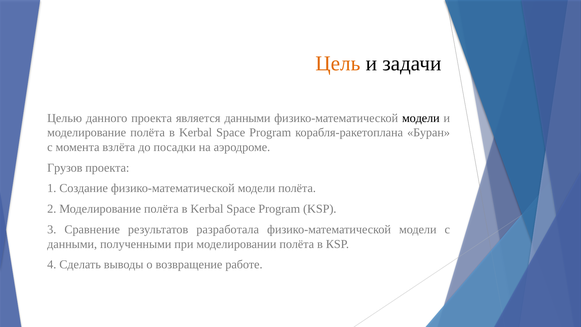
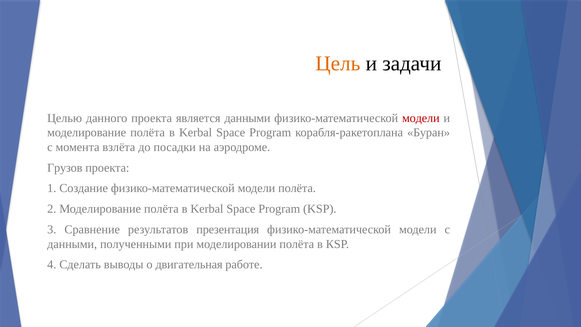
модели colour: black -> red (421, 118)
разработала: разработала -> презентация (228, 229)
возвращение: возвращение -> двигательная (189, 264)
